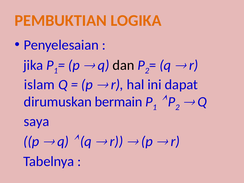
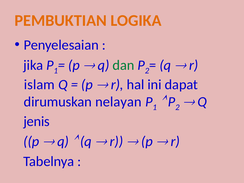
dan colour: black -> green (123, 65)
bermain: bermain -> nelayan (118, 102)
saya: saya -> jenis (37, 121)
